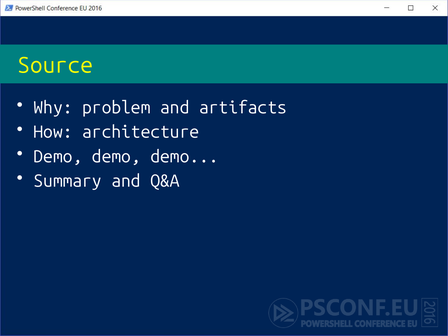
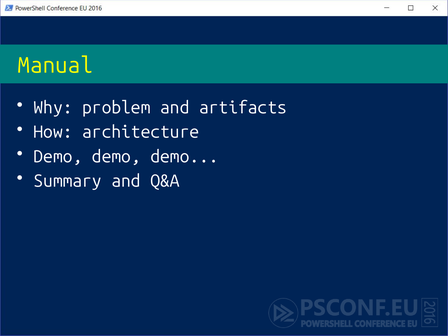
Source: Source -> Manual (55, 65)
